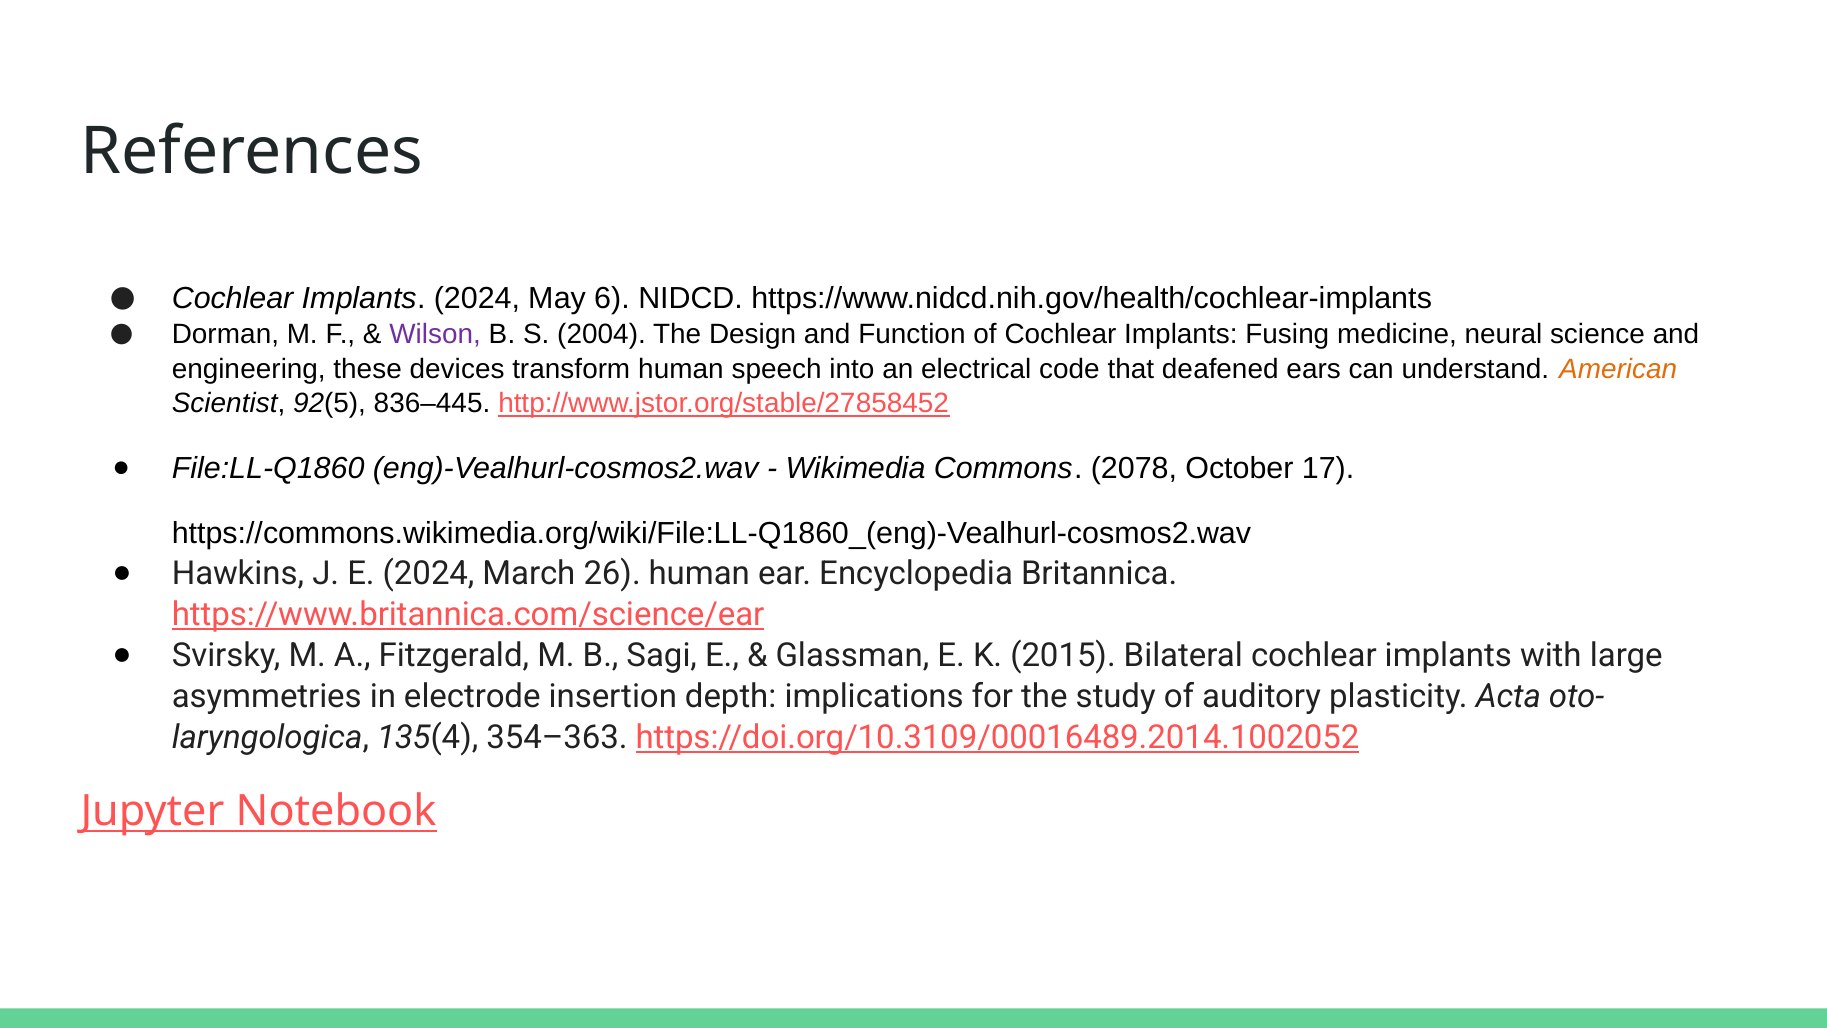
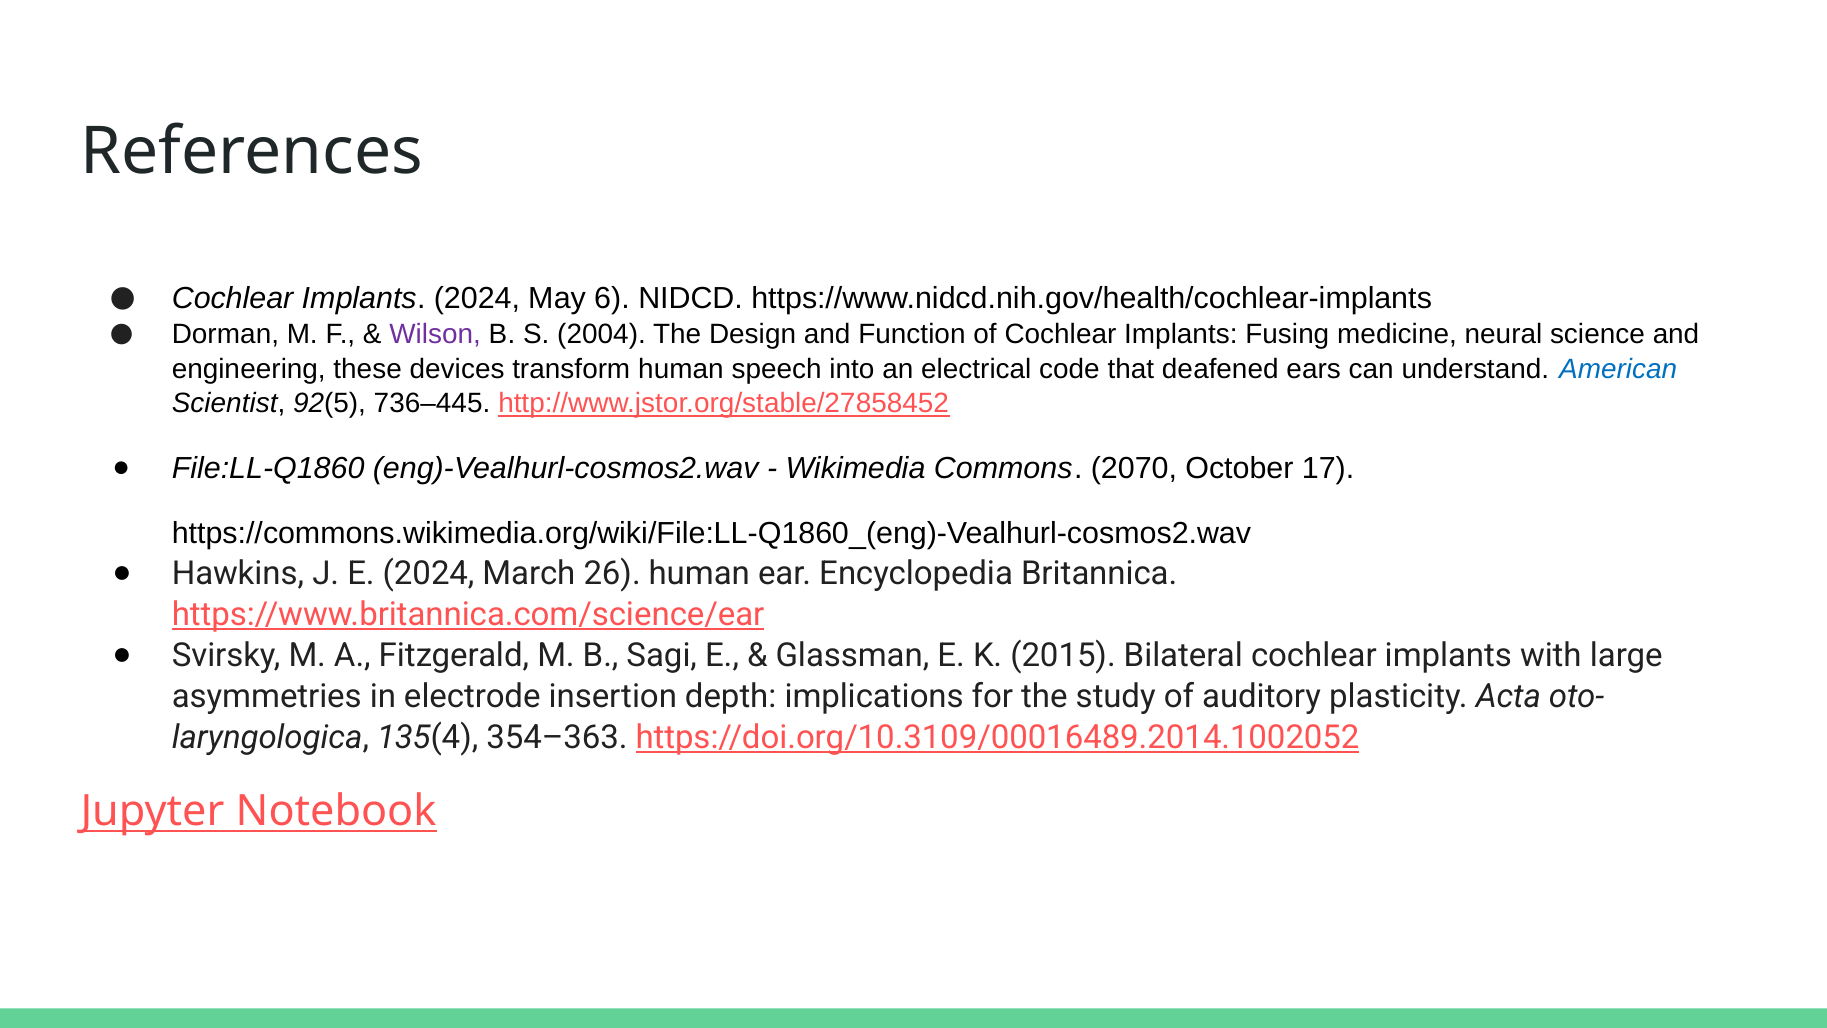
American colour: orange -> blue (1618, 369)
836–445: 836–445 -> 736–445 (432, 403)
2078: 2078 -> 2070 (1134, 468)
